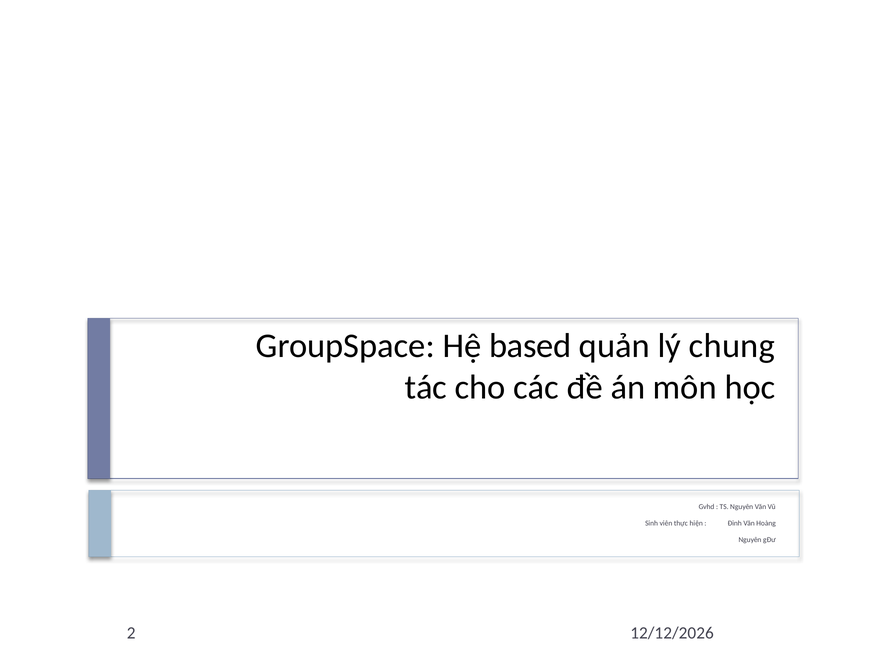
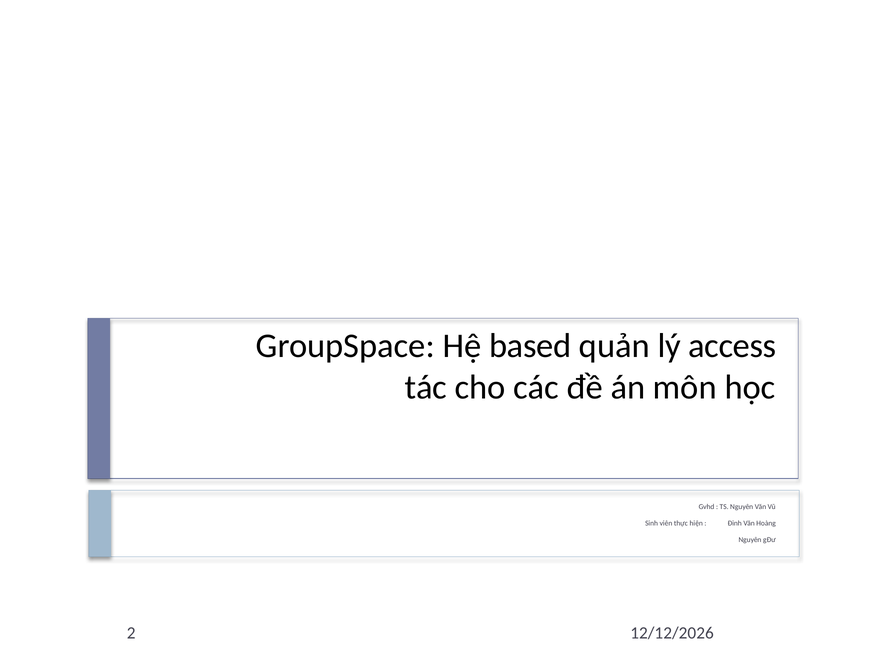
chung: chung -> access (732, 346)
